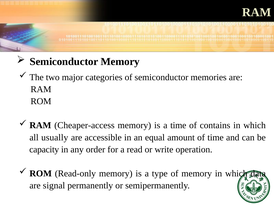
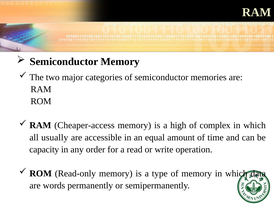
a time: time -> high (178, 126)
contains: contains -> complex (215, 126)
signal: signal -> words (54, 186)
